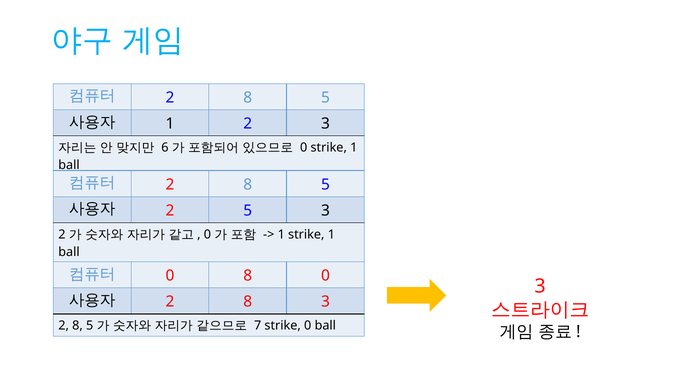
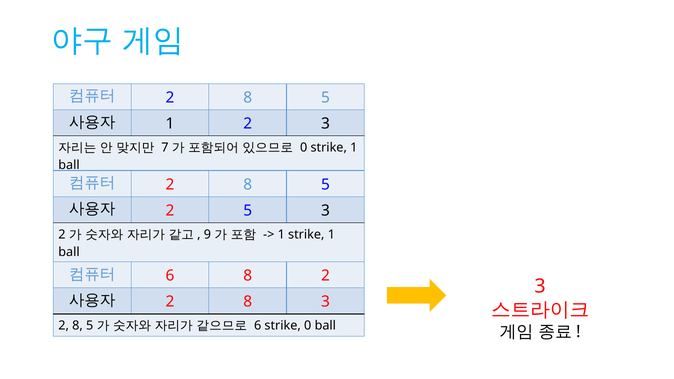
6: 6 -> 7 (165, 148)
0: 0 -> 9 (207, 235)
0: 0 -> 6 (170, 276)
8 0: 0 -> 2 (325, 276)
7: 7 -> 6 (258, 326)
